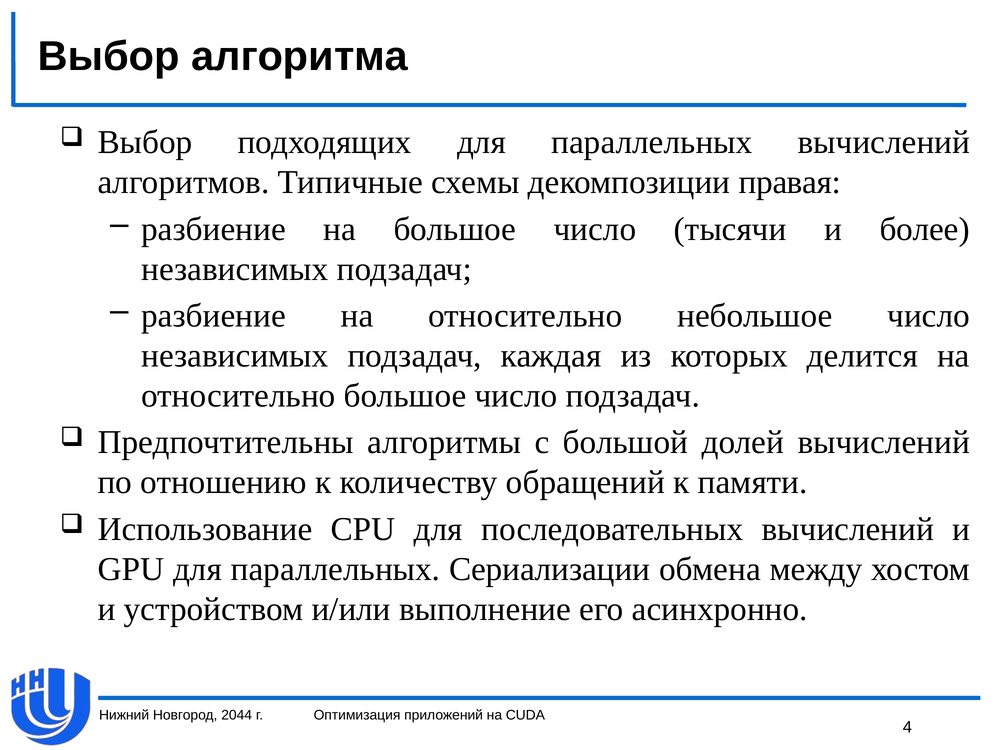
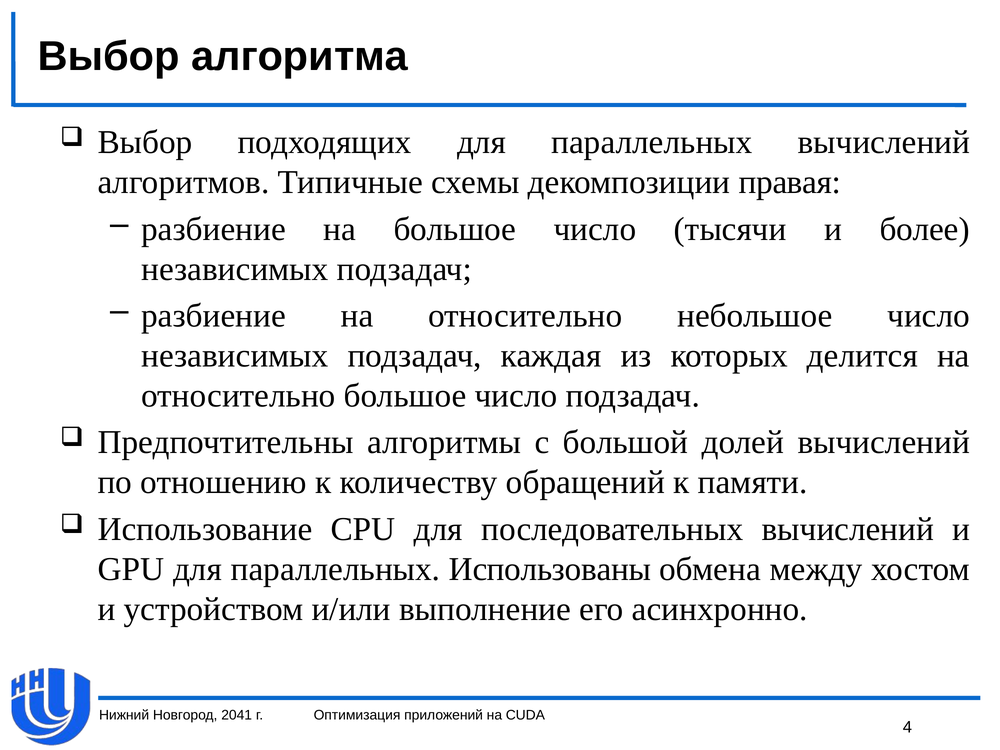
Сериализации: Сериализации -> Использованы (550, 569)
2044: 2044 -> 2041 (237, 715)
